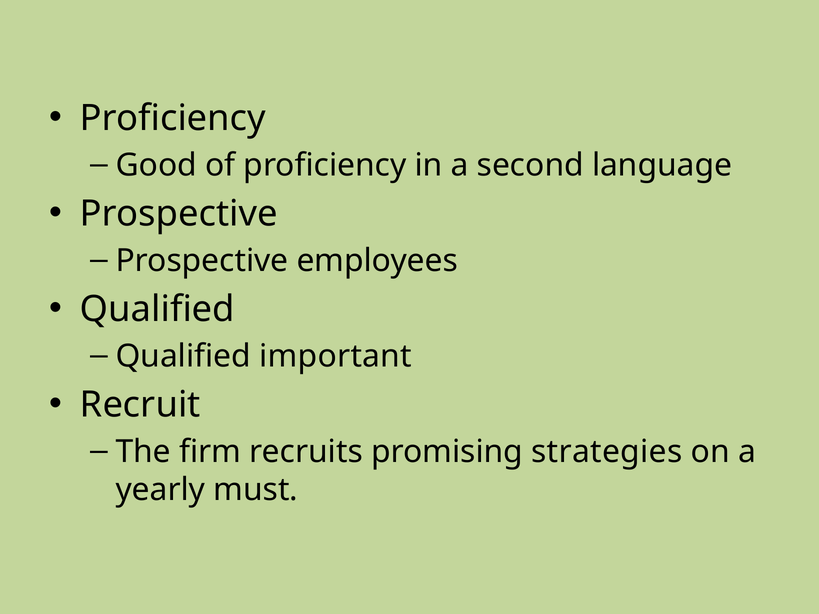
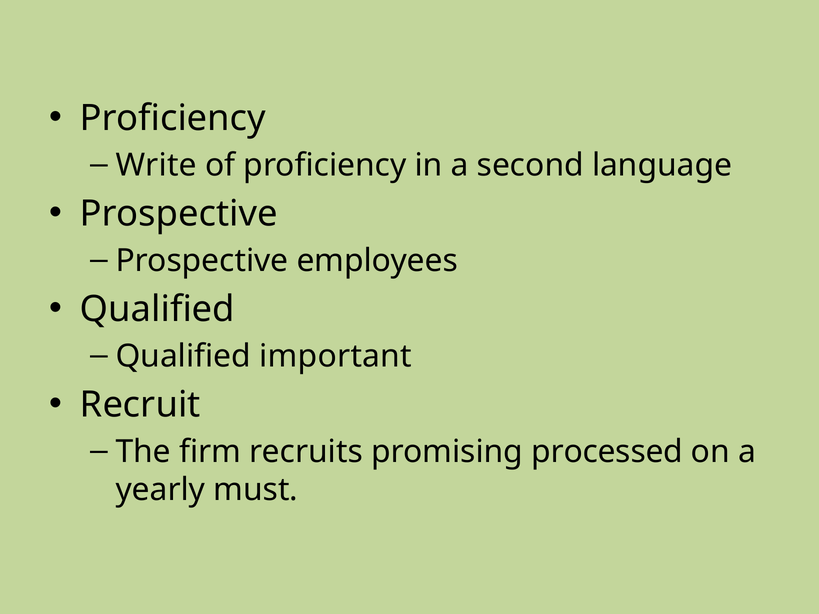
Good: Good -> Write (156, 165)
strategies: strategies -> processed (607, 452)
